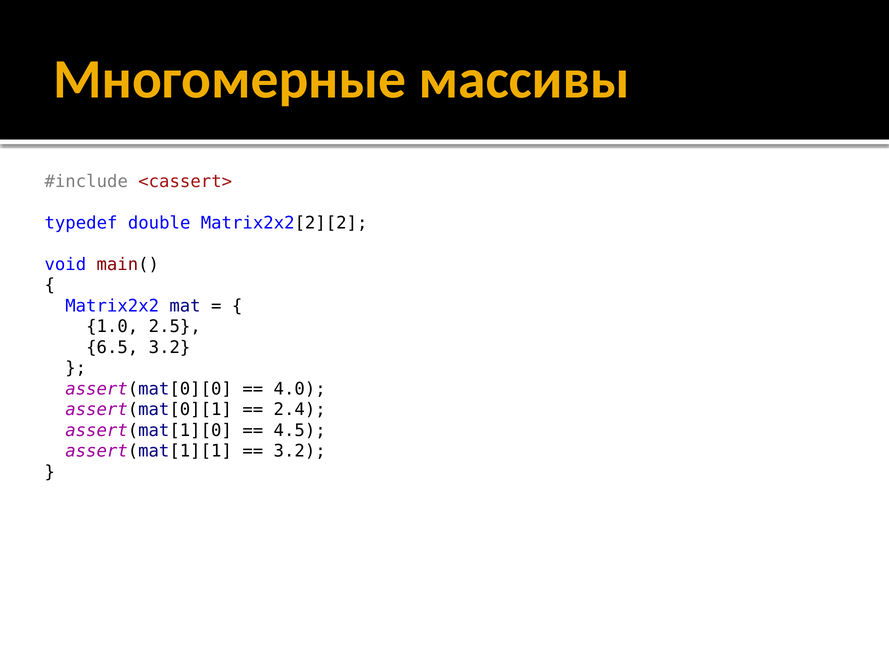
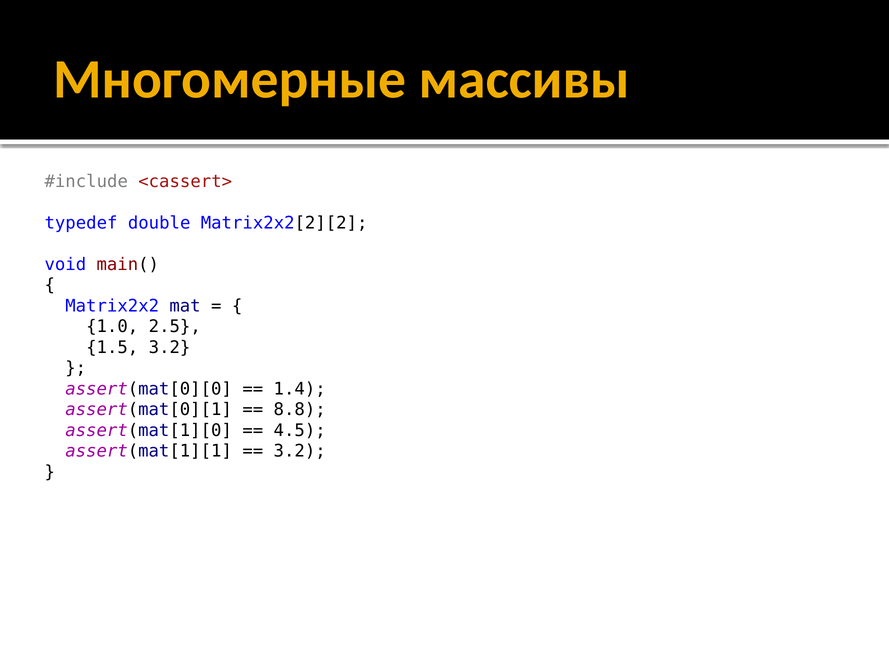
6.5: 6.5 -> 1.5 (112, 347)
4.0: 4.0 -> 1.4 (300, 389)
2.4: 2.4 -> 8.8 (300, 410)
